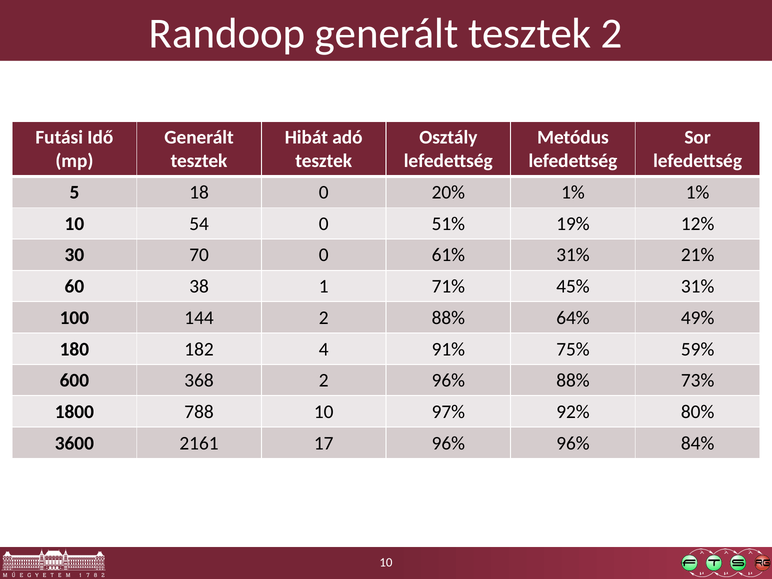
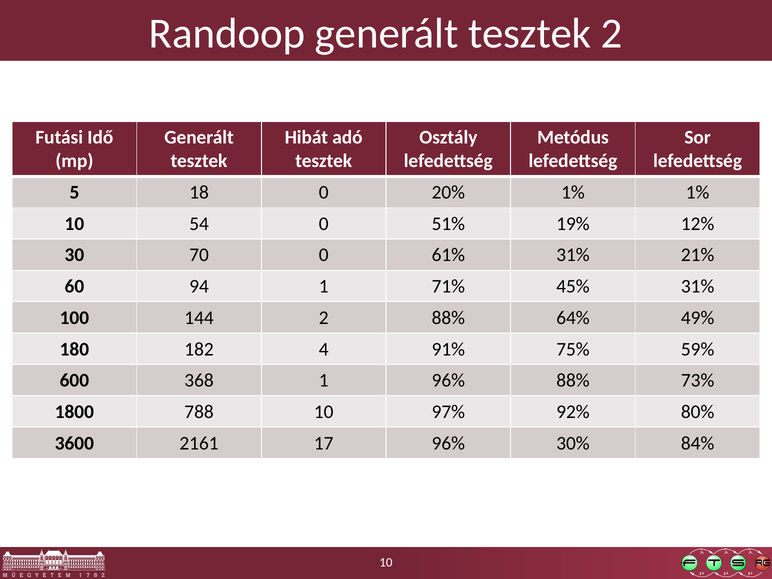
38: 38 -> 94 (199, 286)
368 2: 2 -> 1 (324, 381)
96% 96%: 96% -> 30% (573, 443)
